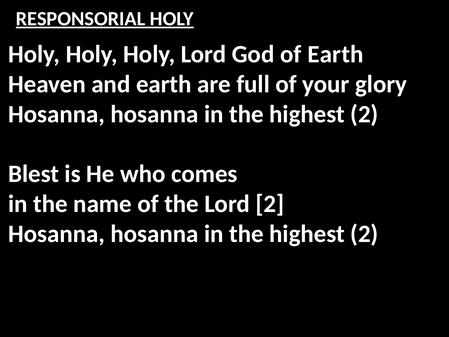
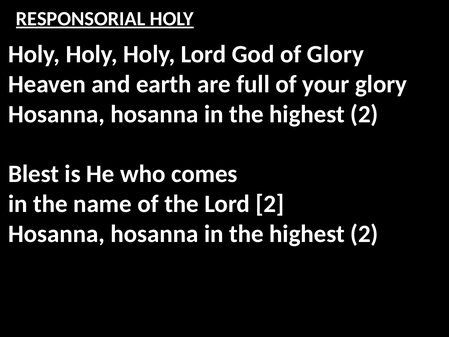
of Earth: Earth -> Glory (335, 54)
